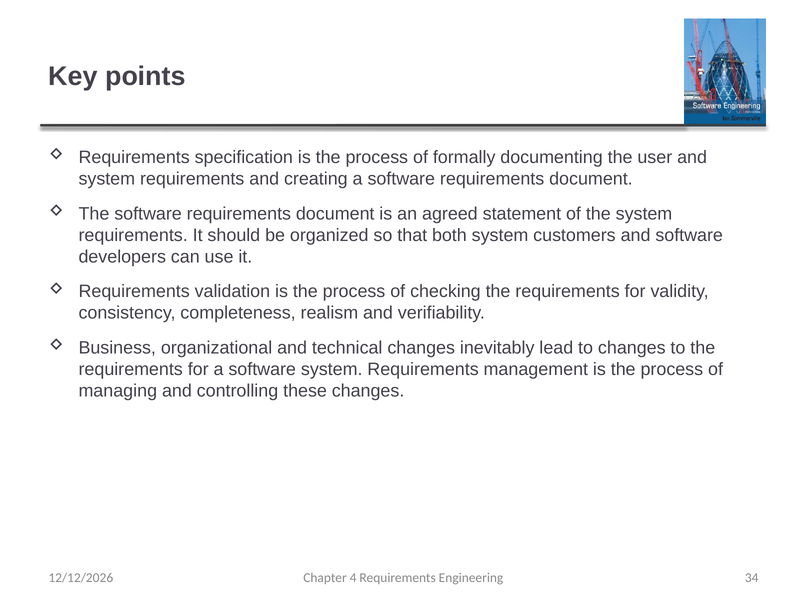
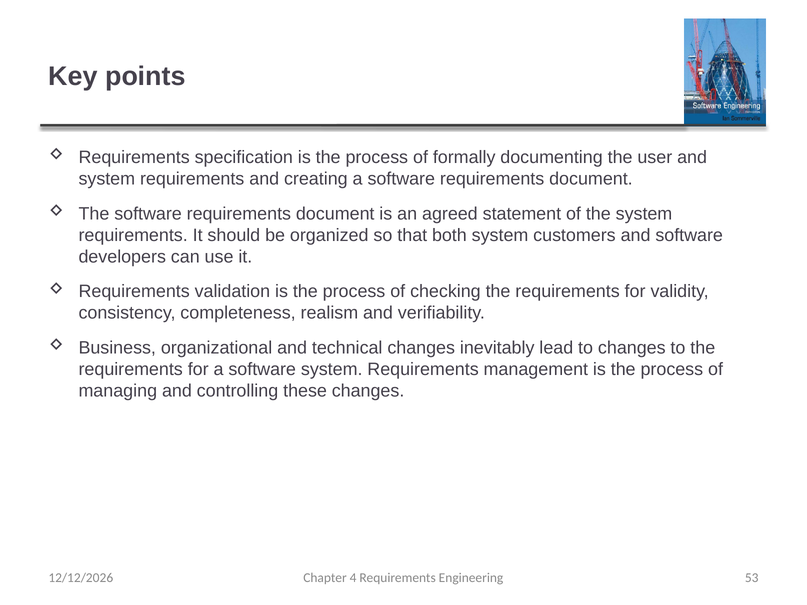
34: 34 -> 53 (752, 578)
